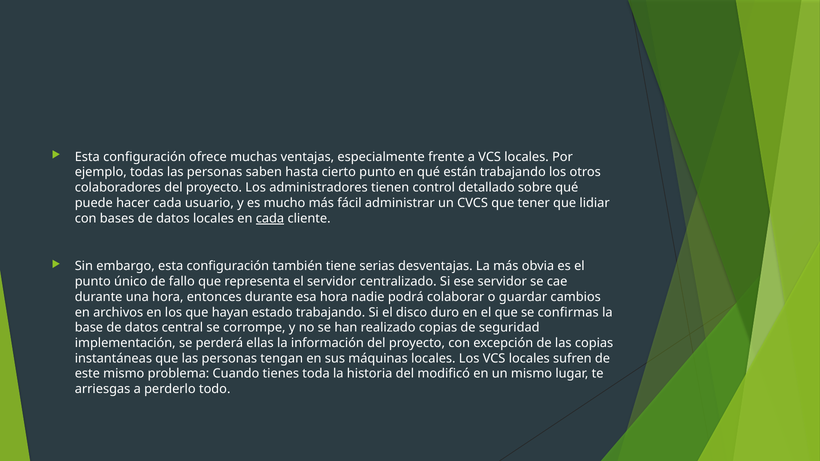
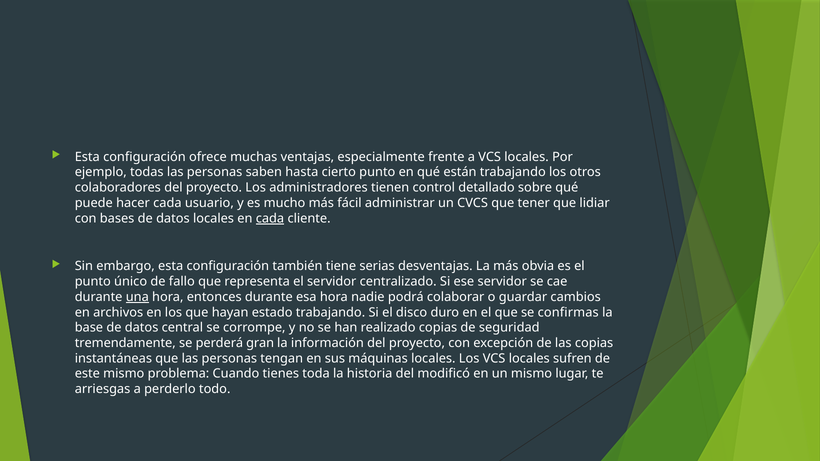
una underline: none -> present (137, 297)
implementación: implementación -> tremendamente (125, 343)
ellas: ellas -> gran (260, 343)
